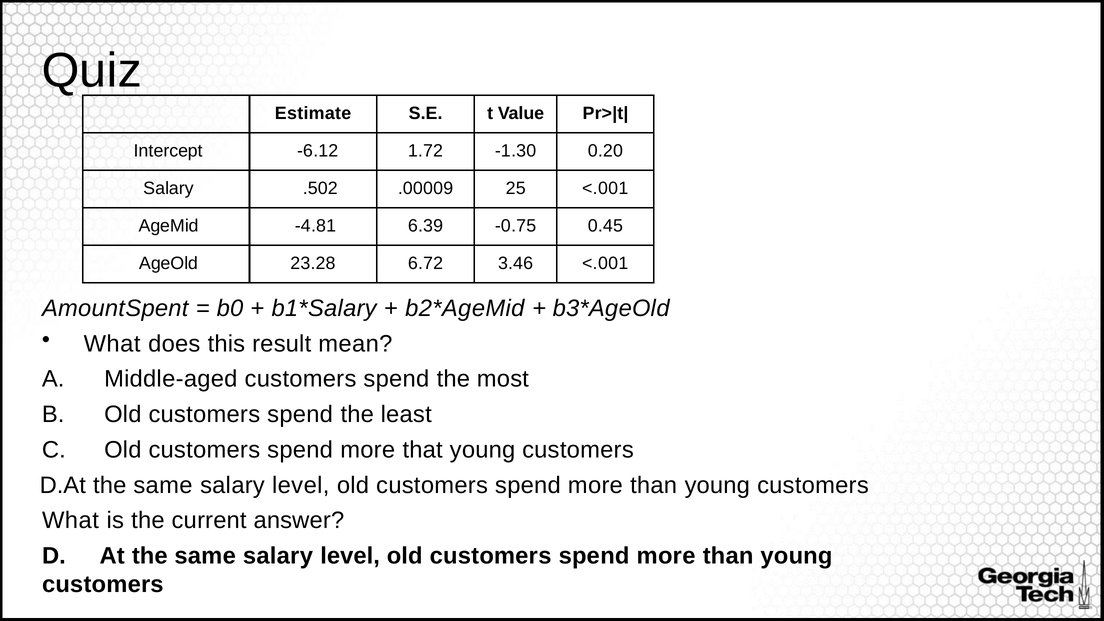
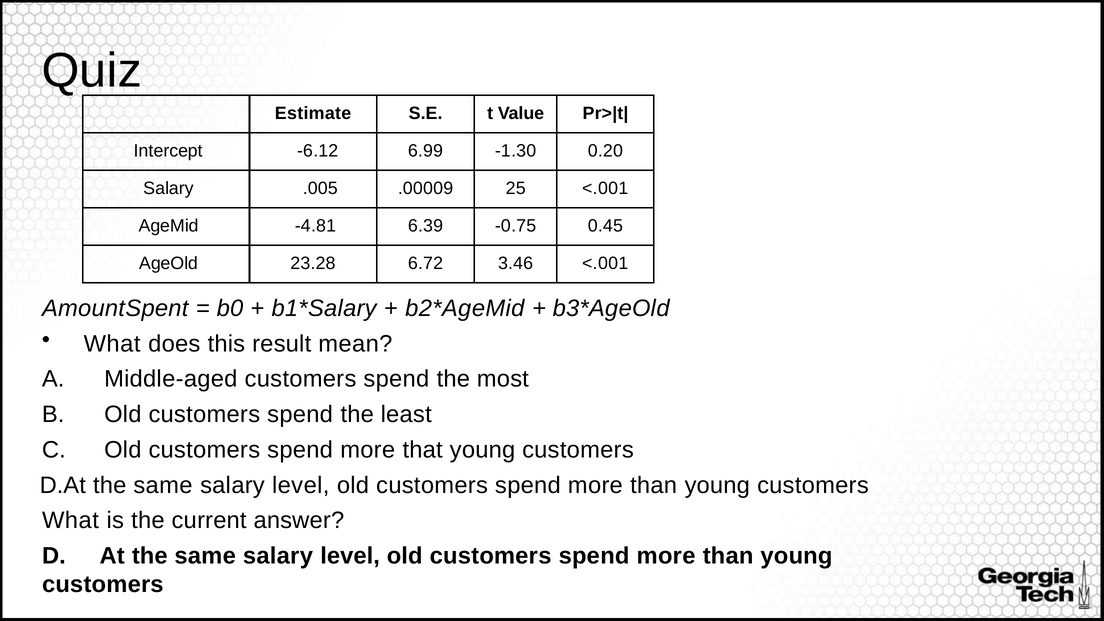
1.72: 1.72 -> 6.99 (425, 151)
.502: .502 -> .005 (320, 188)
